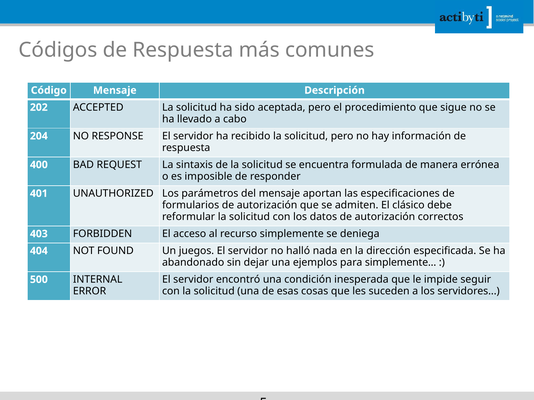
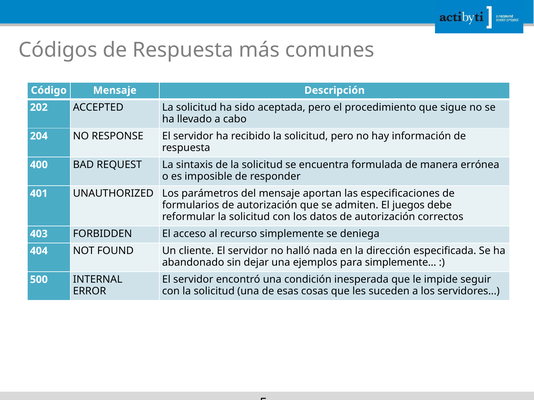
clásico: clásico -> juegos (408, 205)
juegos: juegos -> cliente (196, 251)
